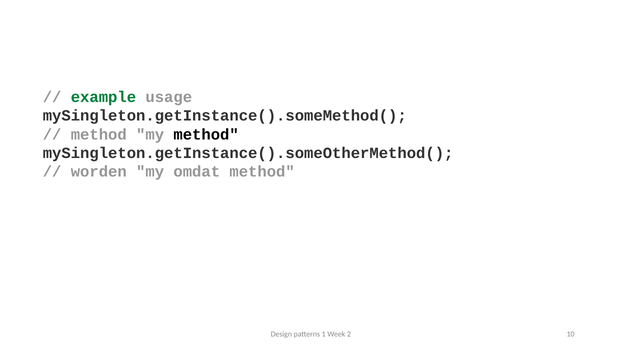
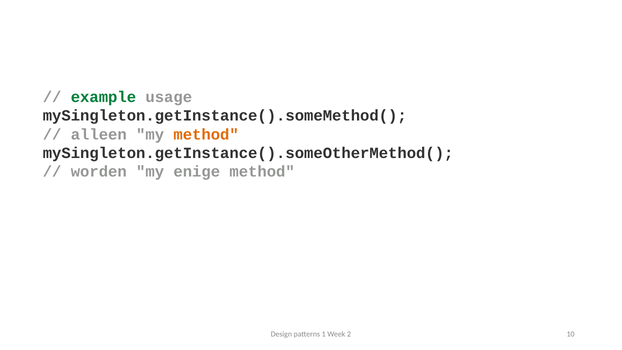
method: method -> alleen (99, 134)
method colour: black -> orange (206, 134)
omdat: omdat -> enige (197, 172)
